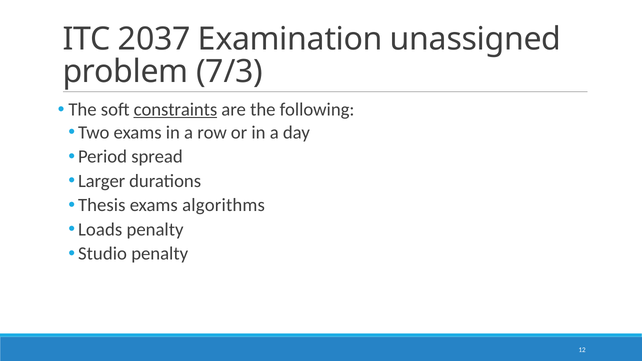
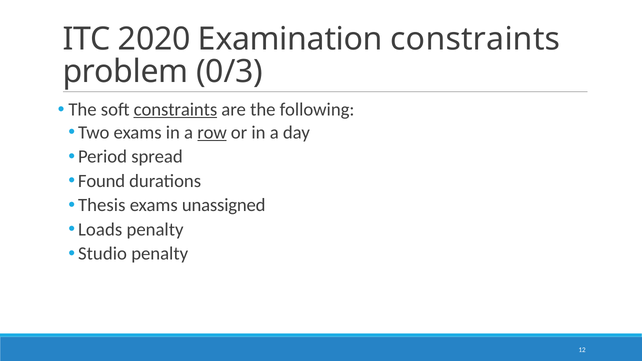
2037: 2037 -> 2020 (154, 39)
Examination unassigned: unassigned -> constraints (475, 39)
7/3: 7/3 -> 0/3 (229, 72)
row underline: none -> present (212, 133)
Larger: Larger -> Found (102, 181)
algorithms: algorithms -> unassigned (224, 205)
